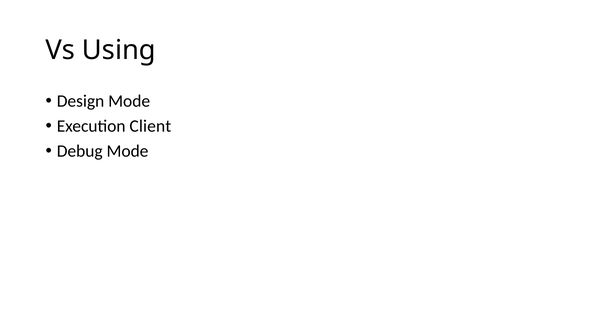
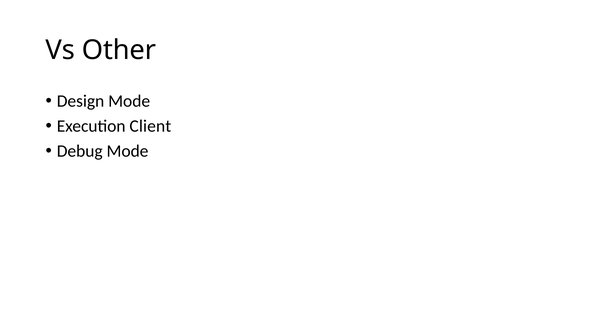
Using: Using -> Other (119, 50)
